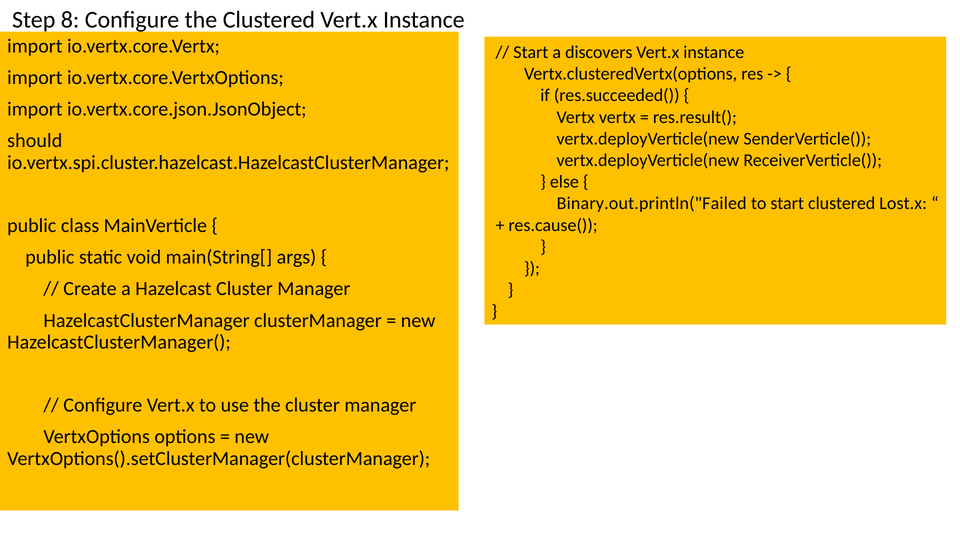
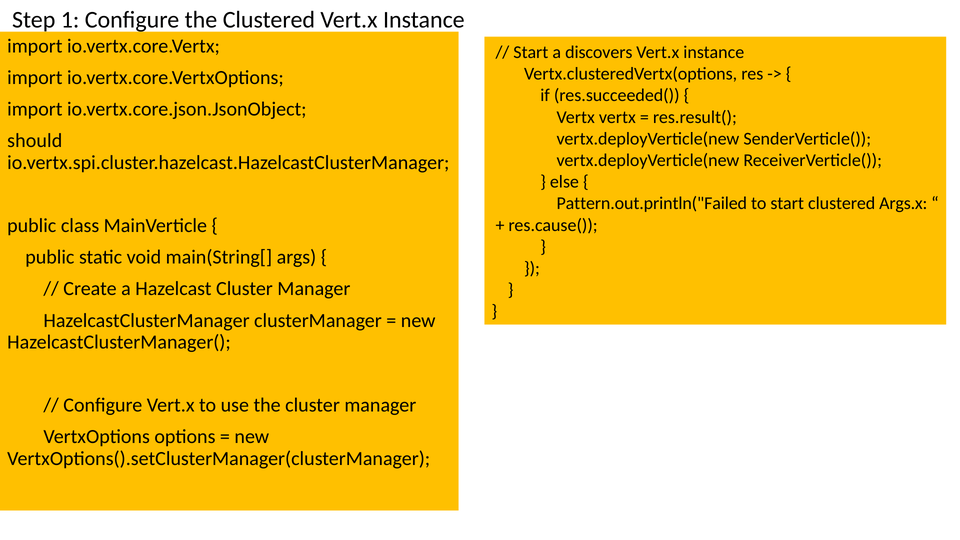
8: 8 -> 1 (70, 20)
Binary.out.println("Failed: Binary.out.println("Failed -> Pattern.out.println("Failed (652, 203)
Lost.x: Lost.x -> Args.x (903, 203)
